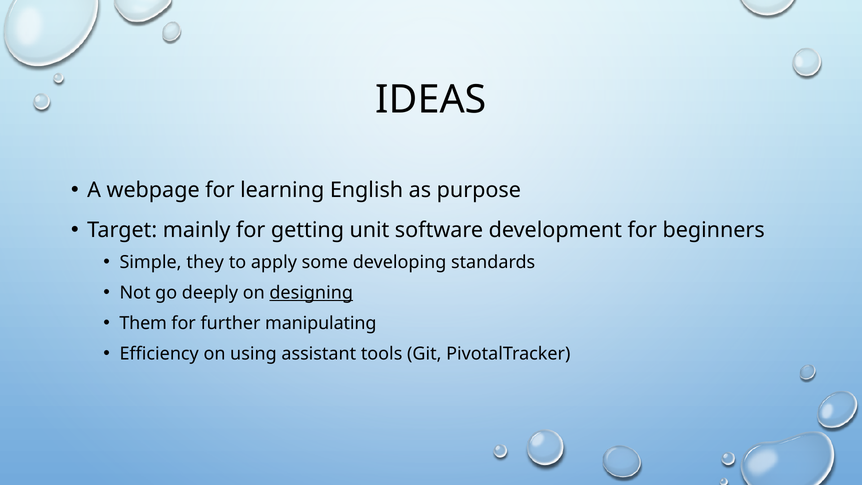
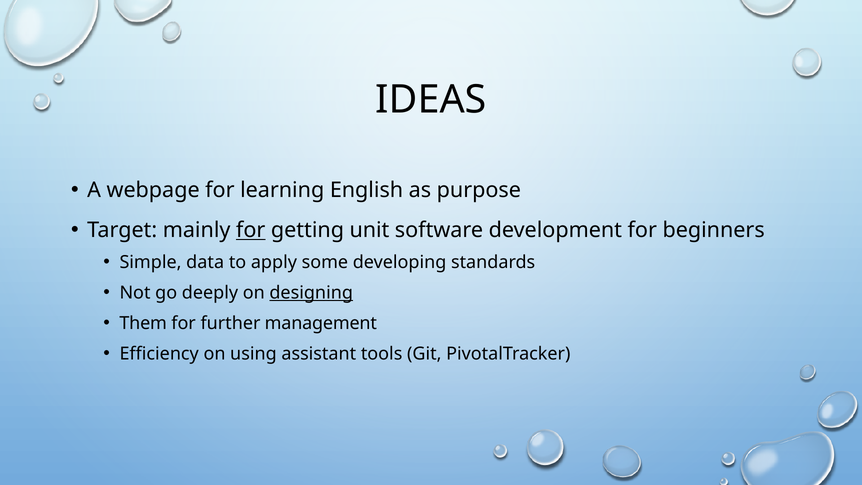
for underline: none -> present (251, 230)
they: they -> data (205, 262)
manipulating: manipulating -> management (321, 323)
